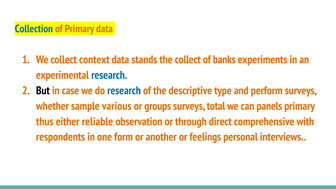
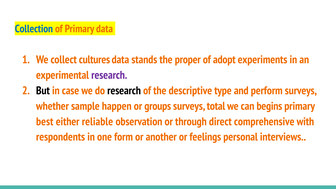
context: context -> cultures (94, 60)
the collect: collect -> proper (188, 60)
banks: banks -> adopt (224, 60)
research colour: blue -> purple (109, 75)
research colour: blue -> black (124, 91)
various: various -> happen (117, 106)
panels: panels -> begins (269, 106)
thus: thus -> best (45, 122)
